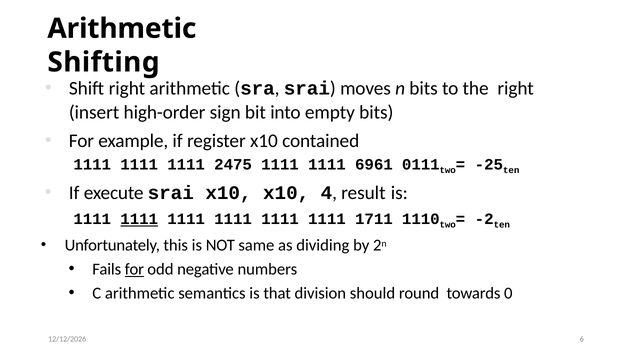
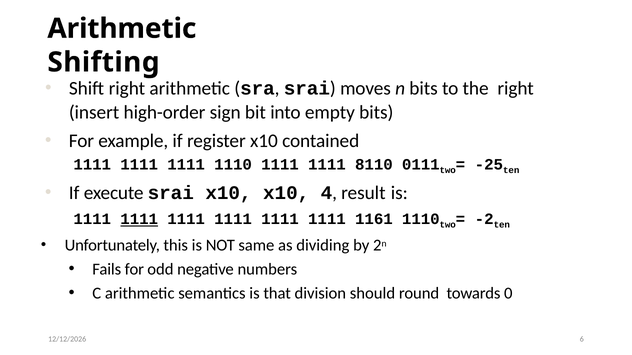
1111 2475: 2475 -> 1110 (233, 165)
6961: 6961 -> 8110 (374, 165)
1711: 1711 -> 1161 (374, 219)
for underline: present -> none (134, 270)
